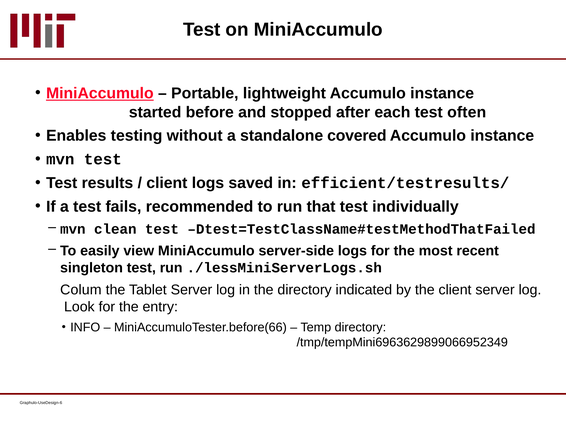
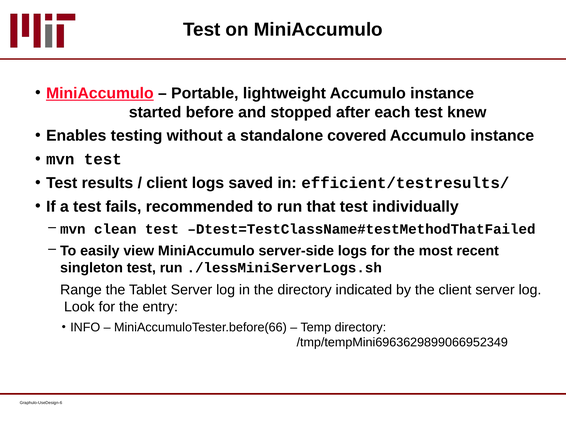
often: often -> knew (467, 112)
Colum: Colum -> Range (81, 289)
